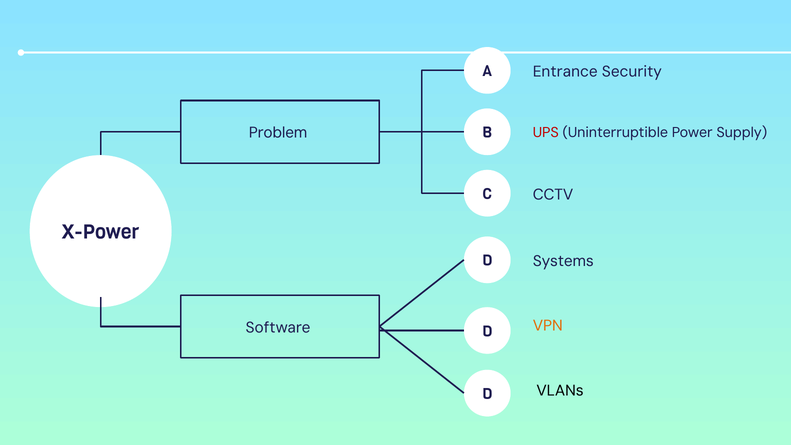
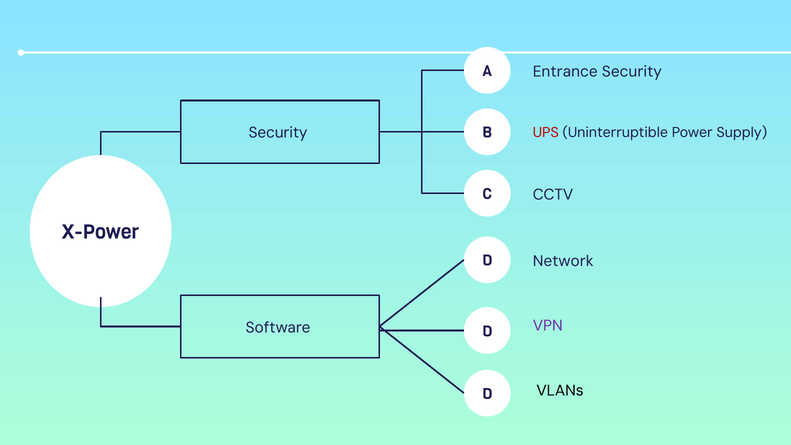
Problem: Problem -> Security (278, 133)
Systems: Systems -> Network (563, 261)
VPN colour: orange -> purple (548, 325)
